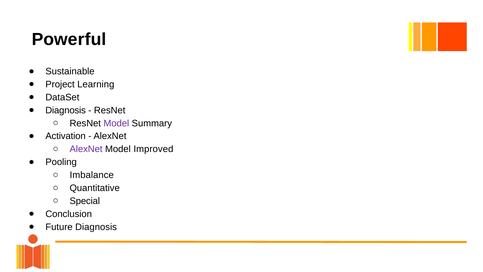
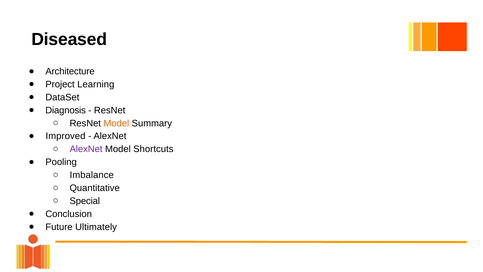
Powerful: Powerful -> Diseased (69, 39)
Sustainable: Sustainable -> Architecture (70, 71)
Model colour: purple -> orange (116, 123)
Activation: Activation -> Improved (66, 136)
Improved: Improved -> Shortcuts (153, 149)
Future Diagnosis: Diagnosis -> Ultimately (96, 227)
